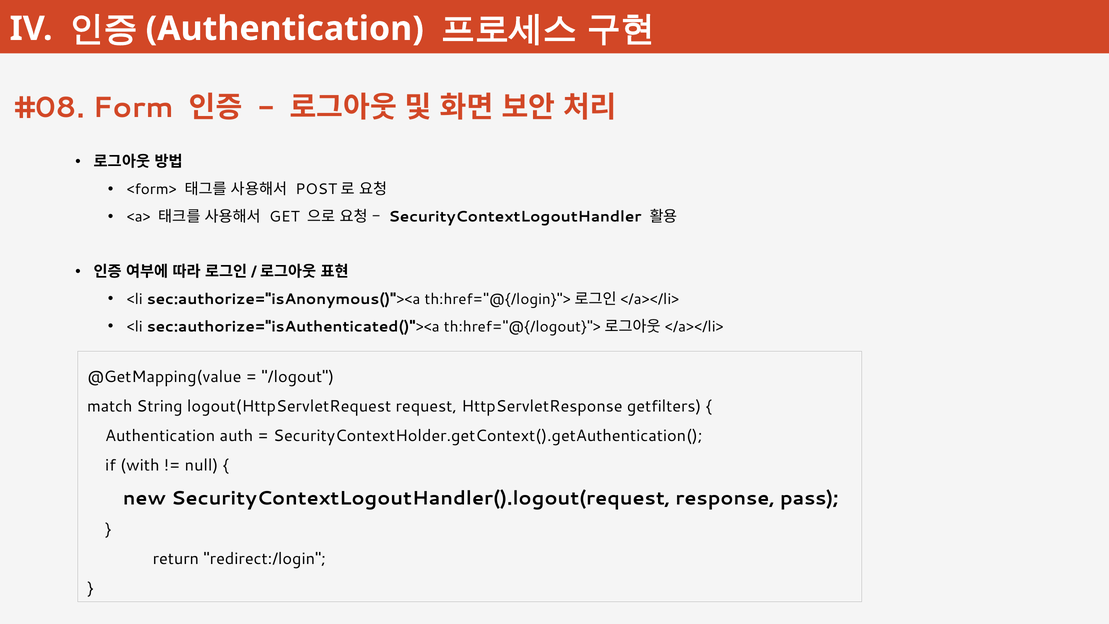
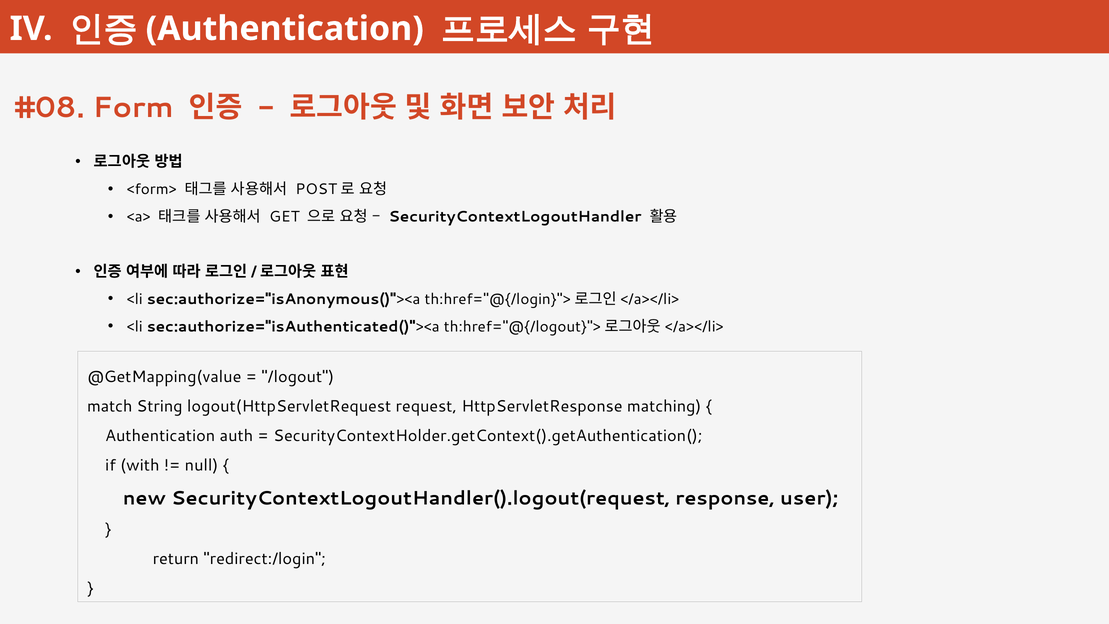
getfilters: getfilters -> matching (664, 406)
pass: pass -> user (809, 498)
